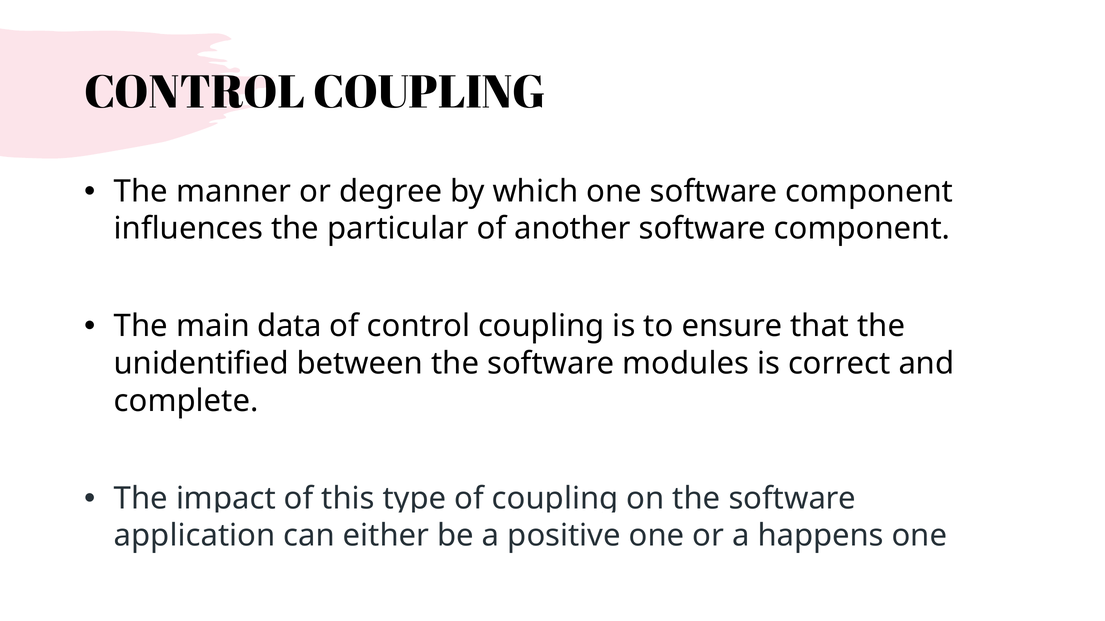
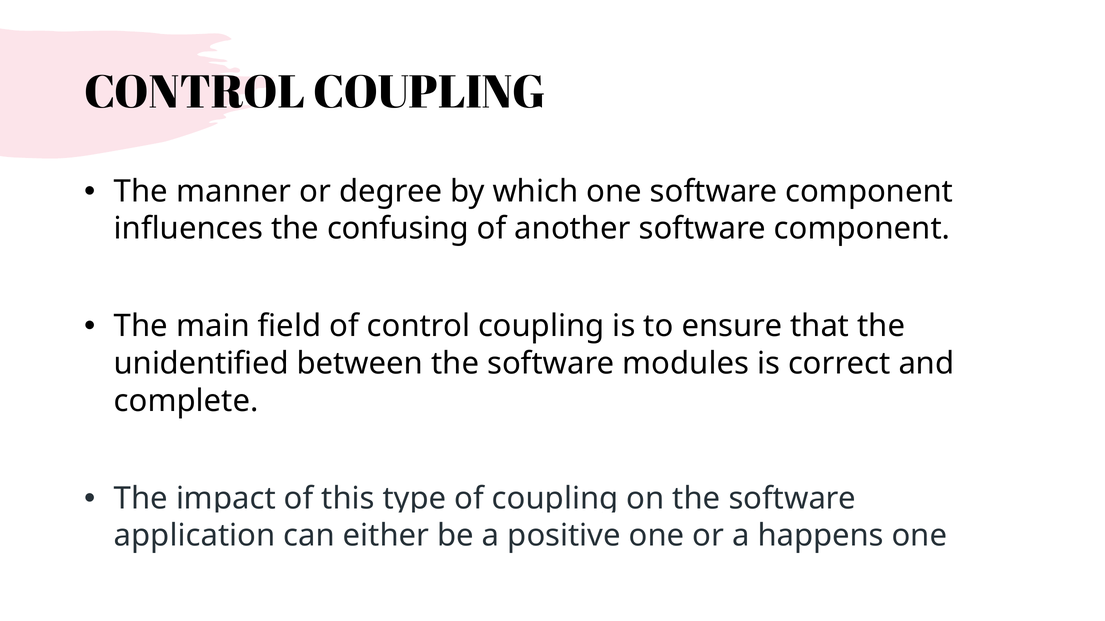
particular: particular -> confusing (398, 229)
data: data -> field (289, 327)
